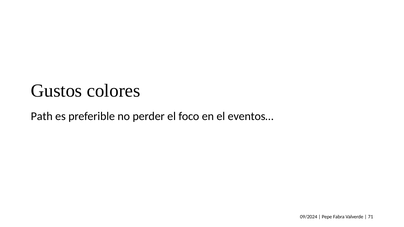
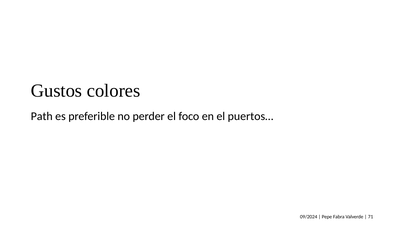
eventos…: eventos… -> puertos… (251, 116)
